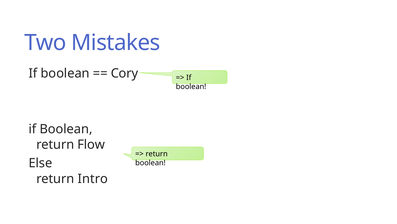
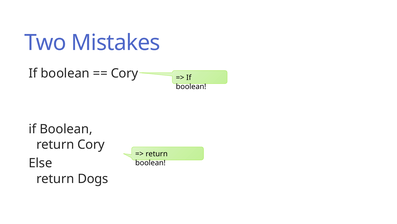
return Flow: Flow -> Cory (91, 144)
Intro: Intro -> Dogs (93, 178)
